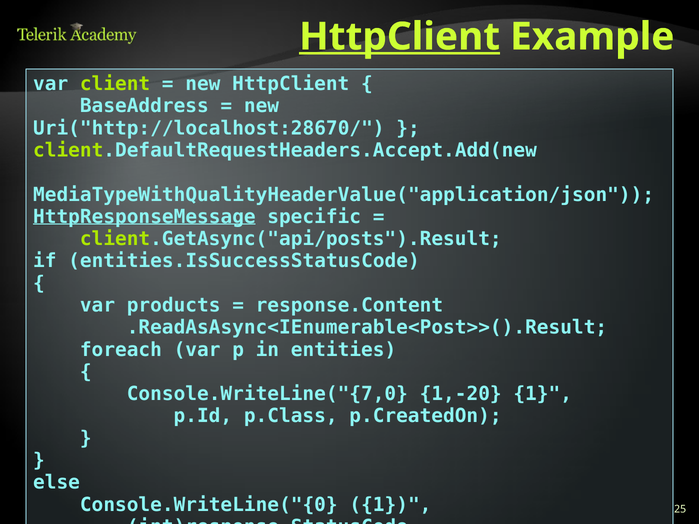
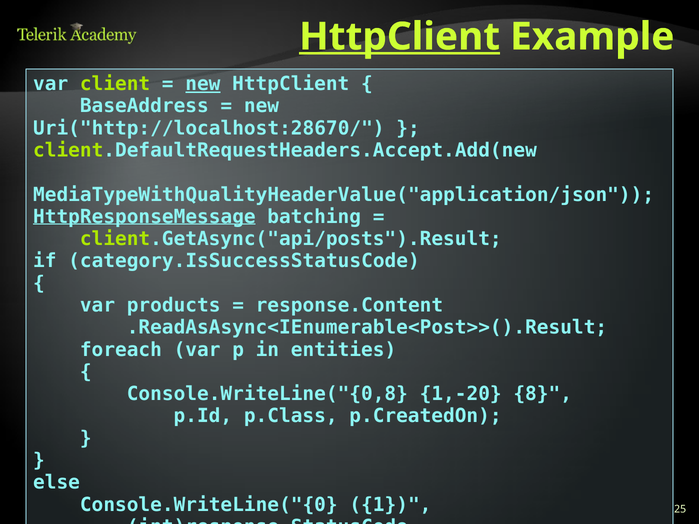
new underline: none -> present (203, 84)
specific: specific -> batching (314, 217)
entities.IsSuccessStatusCode: entities.IsSuccessStatusCode -> category.IsSuccessStatusCode (244, 261)
Console.WriteLine("{7,0: Console.WriteLine("{7,0 -> Console.WriteLine("{0,8 (267, 394)
1,-20 1: 1 -> 8 (543, 394)
